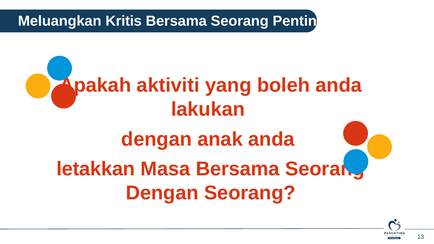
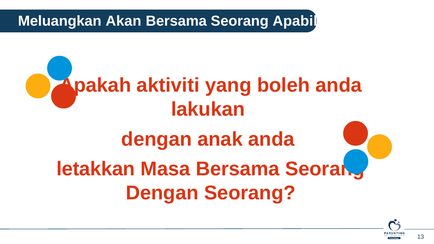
Kritis: Kritis -> Akan (123, 21)
Penting: Penting -> Apabila (299, 21)
